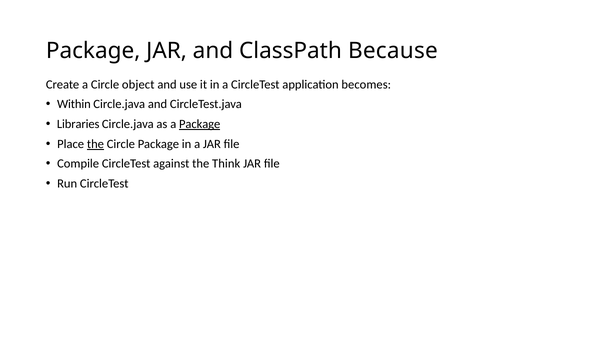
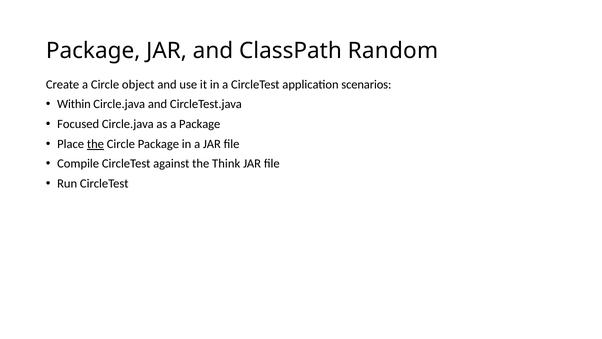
Because: Because -> Random (393, 51)
becomes: becomes -> scenarios (366, 84)
Libraries: Libraries -> Focused (78, 124)
Package underline: present -> none (200, 124)
